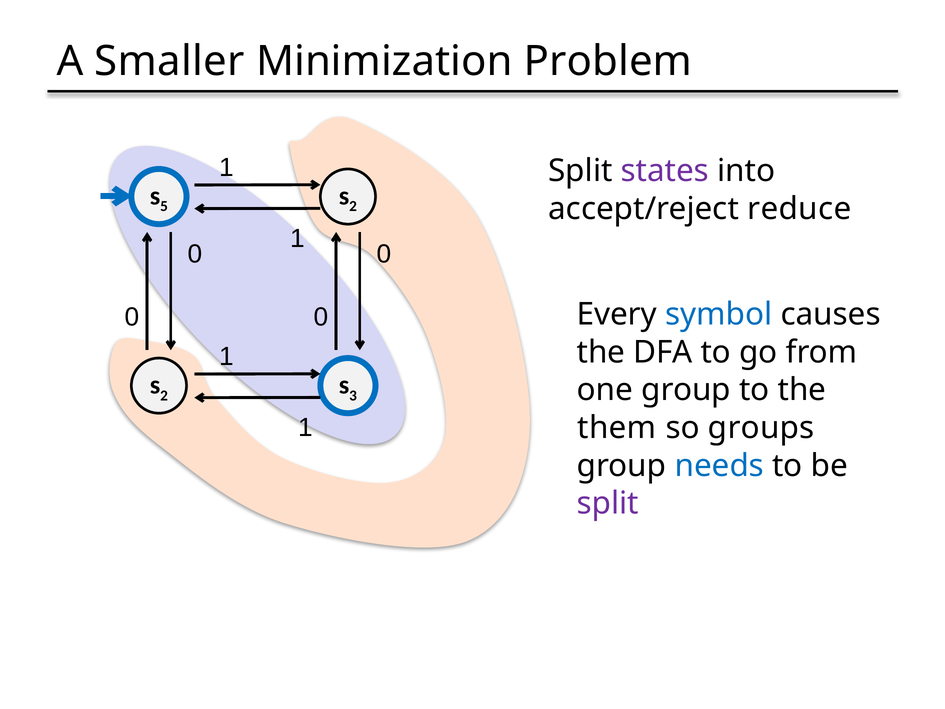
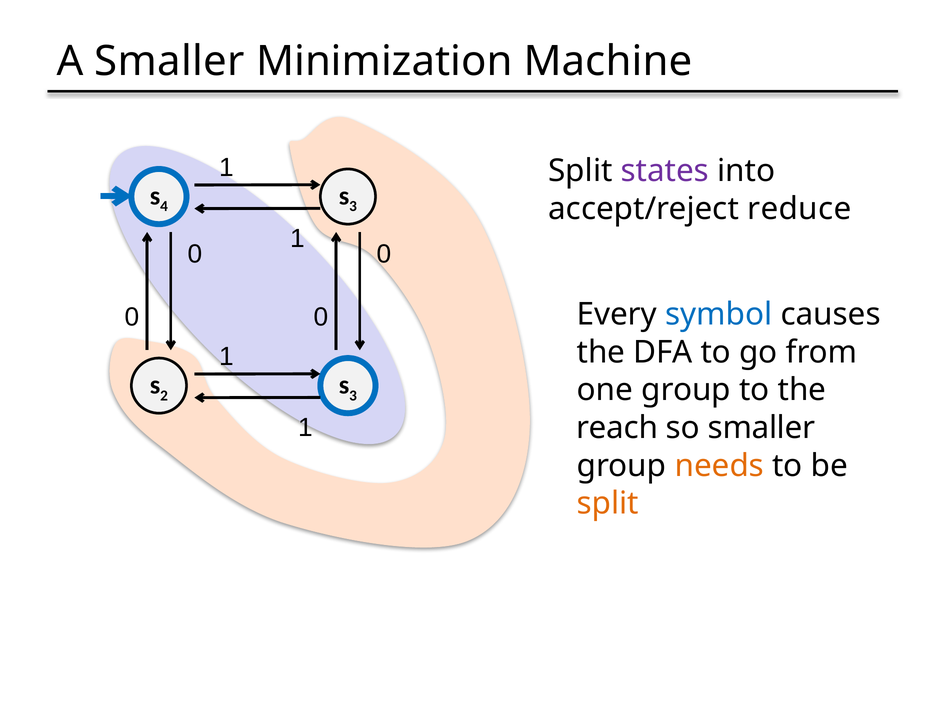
Problem: Problem -> Machine (608, 61)
5: 5 -> 4 (164, 206)
2: 2 -> 3 (353, 206)
them: them -> reach (617, 428)
so groups: groups -> smaller (761, 428)
needs colour: blue -> orange (719, 466)
split colour: purple -> orange (608, 503)
